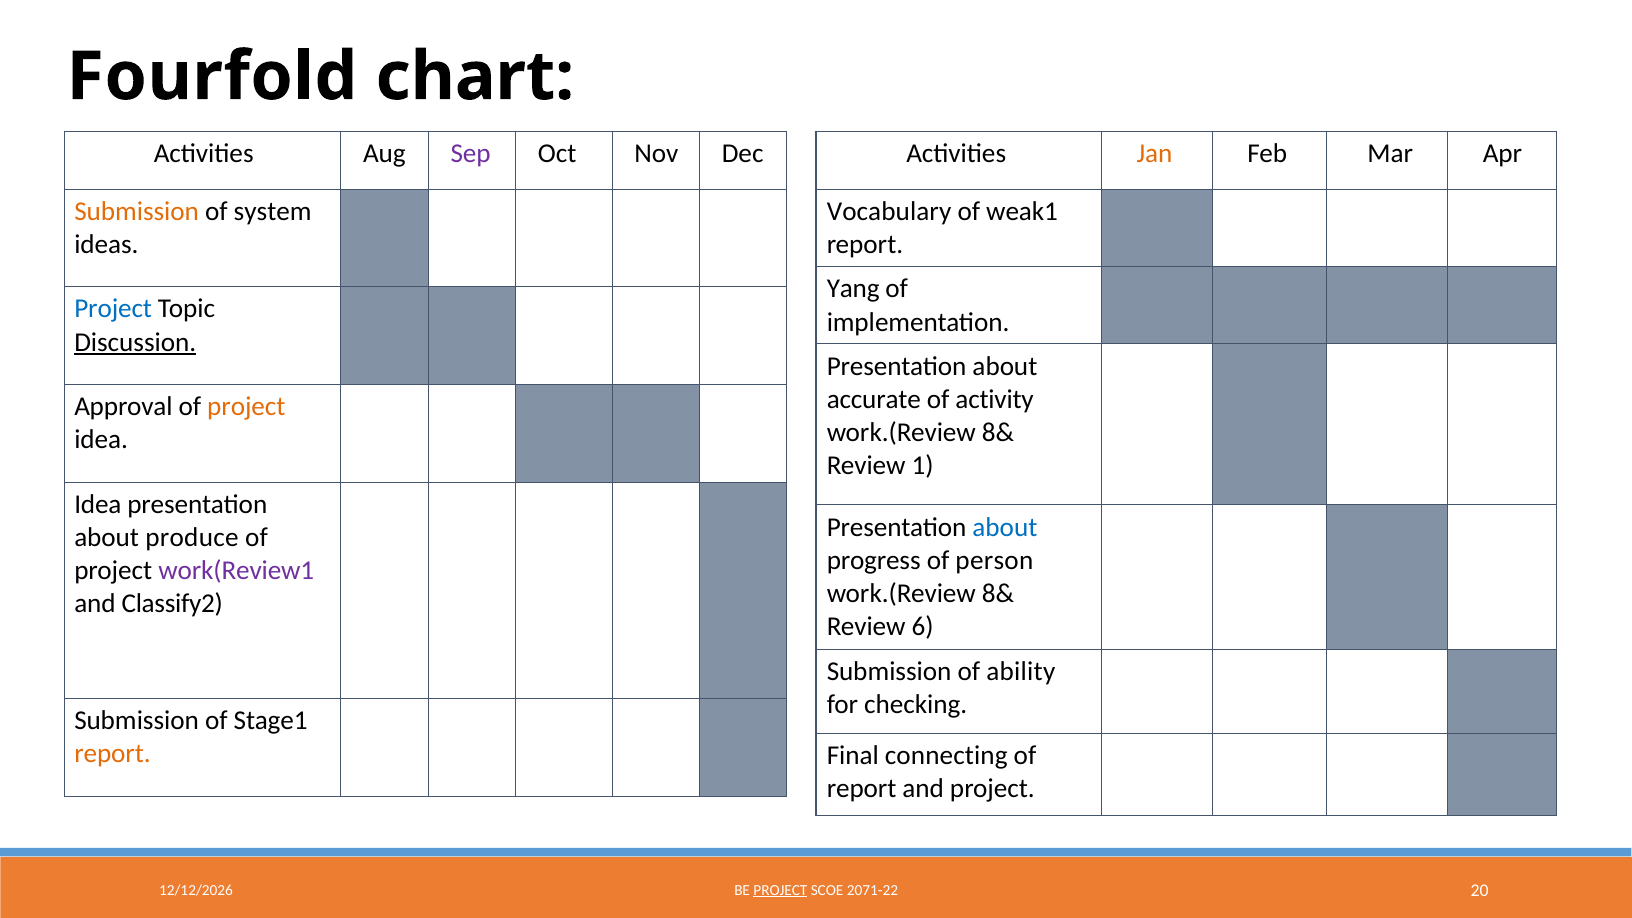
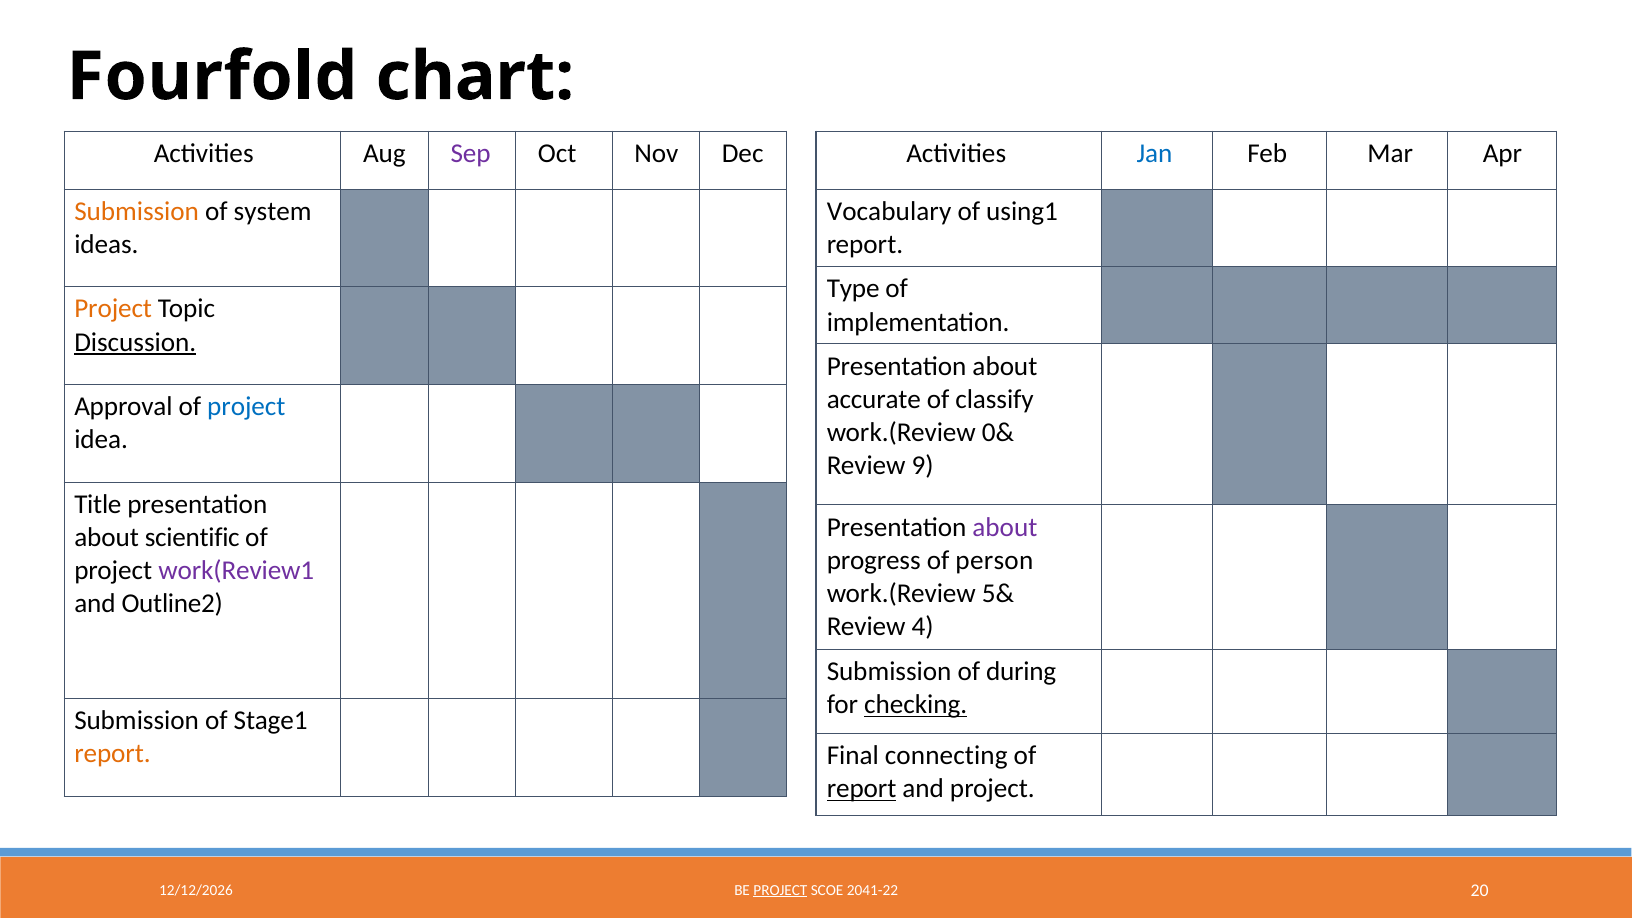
Jan colour: orange -> blue (1154, 154)
weak1: weak1 -> using1 (1022, 211)
Yang: Yang -> Type (853, 289)
Project colour: blue -> orange (113, 309)
activity: activity -> classify (995, 399)
project colour: orange -> blue (246, 407)
8&: 8& -> 0& (998, 433)
1: 1 -> 9 (923, 466)
Idea: Idea -> Title (98, 504)
about colour: blue -> purple (1005, 527)
produce: produce -> scientific (192, 537)
8&: 8& -> 5& (998, 594)
Classify2: Classify2 -> Outline2 (172, 604)
6: 6 -> 4 (923, 627)
ability: ability -> during (1021, 672)
checking underline: none -> present (916, 705)
report underline: none -> present (862, 789)
2071-22: 2071-22 -> 2041-22 (873, 890)
